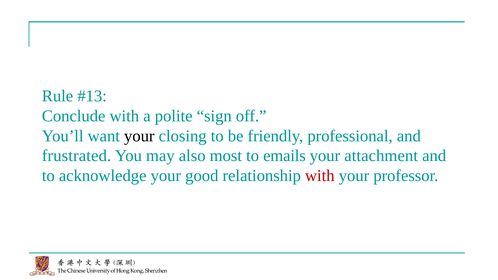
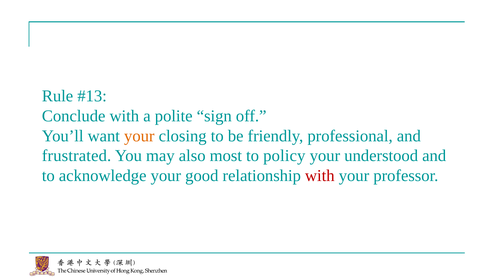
your colour: black -> orange (139, 136)
emails: emails -> policy (284, 156)
attachment: attachment -> understood (381, 156)
